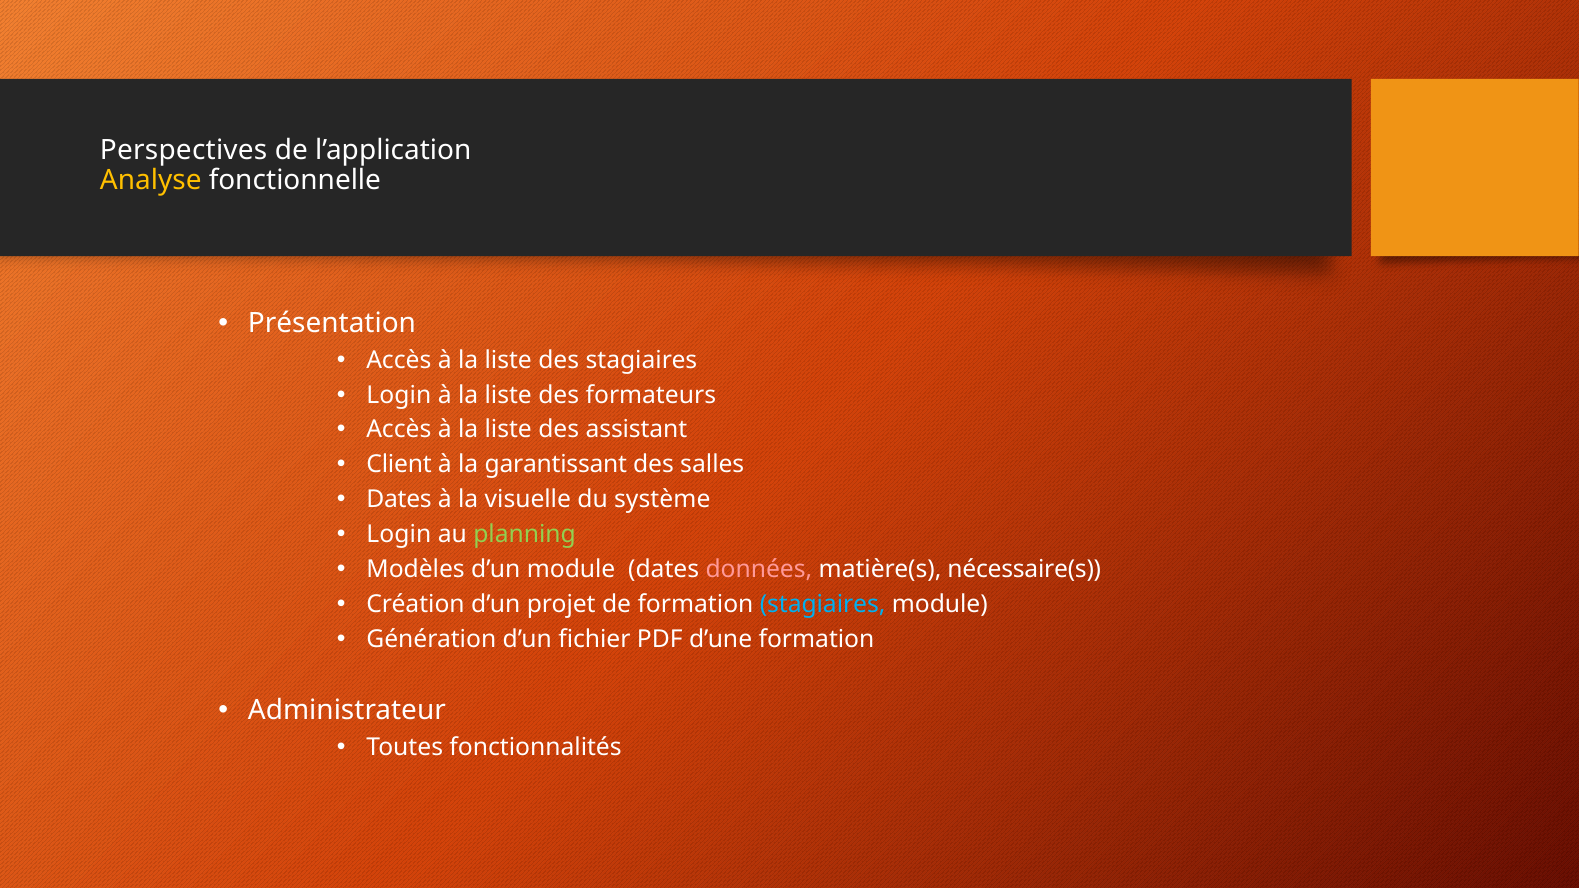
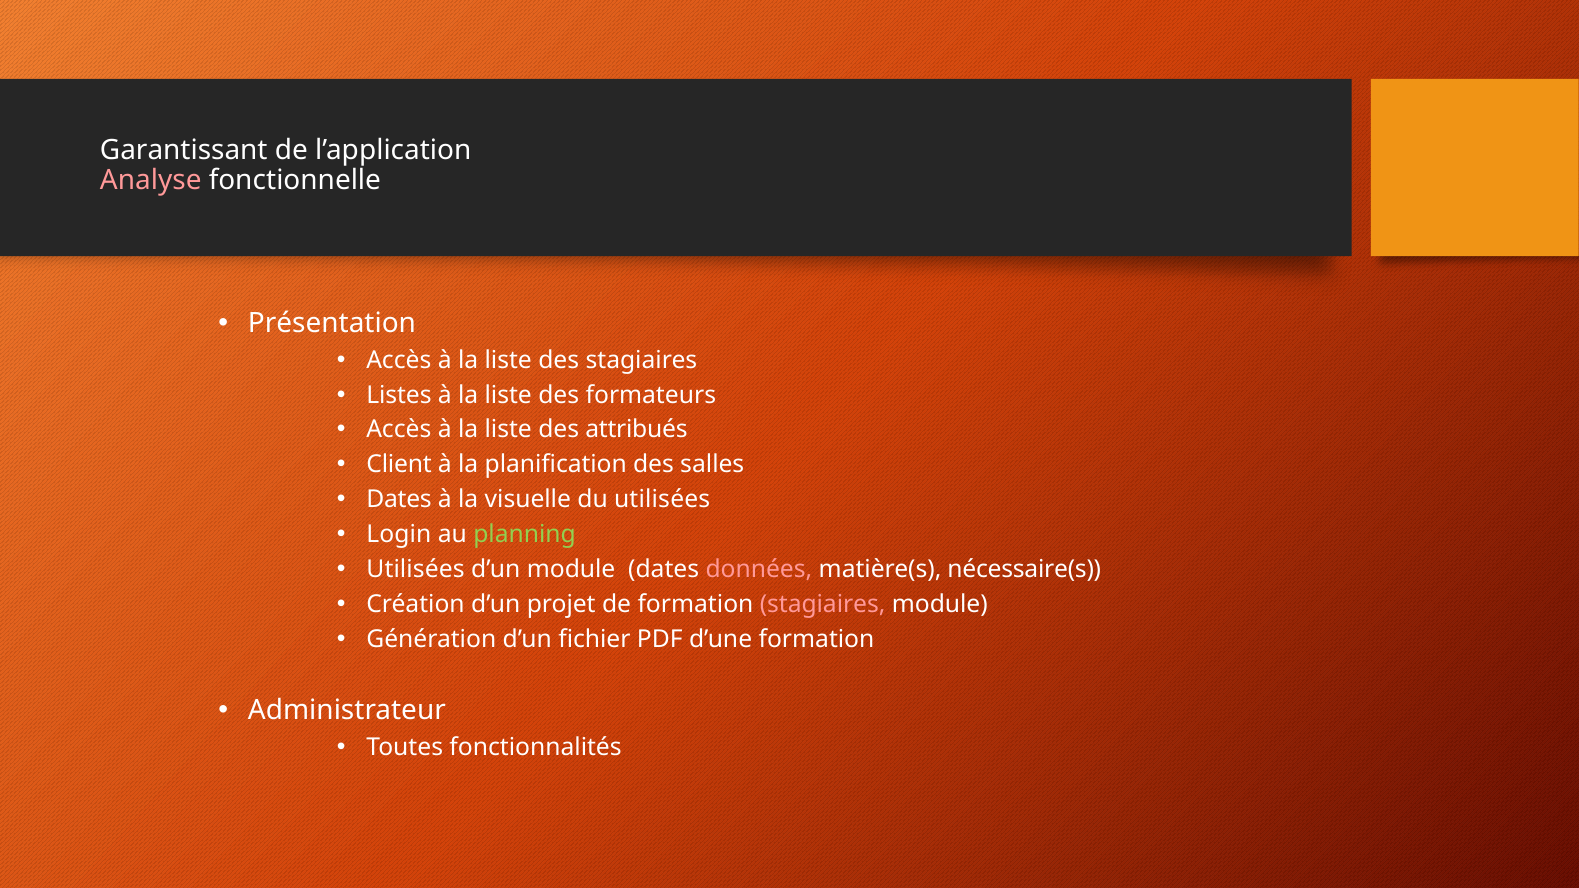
Perspectives: Perspectives -> Garantissant (184, 151)
Analyse colour: yellow -> pink (151, 181)
Login: Login -> Listes (399, 395)
assistant: assistant -> attribués (636, 430)
garantissant: garantissant -> planification (556, 465)
du système: système -> utilisées (662, 500)
Modèles: Modèles -> Utilisées (416, 569)
stagiaires colour: light blue -> pink (823, 604)
